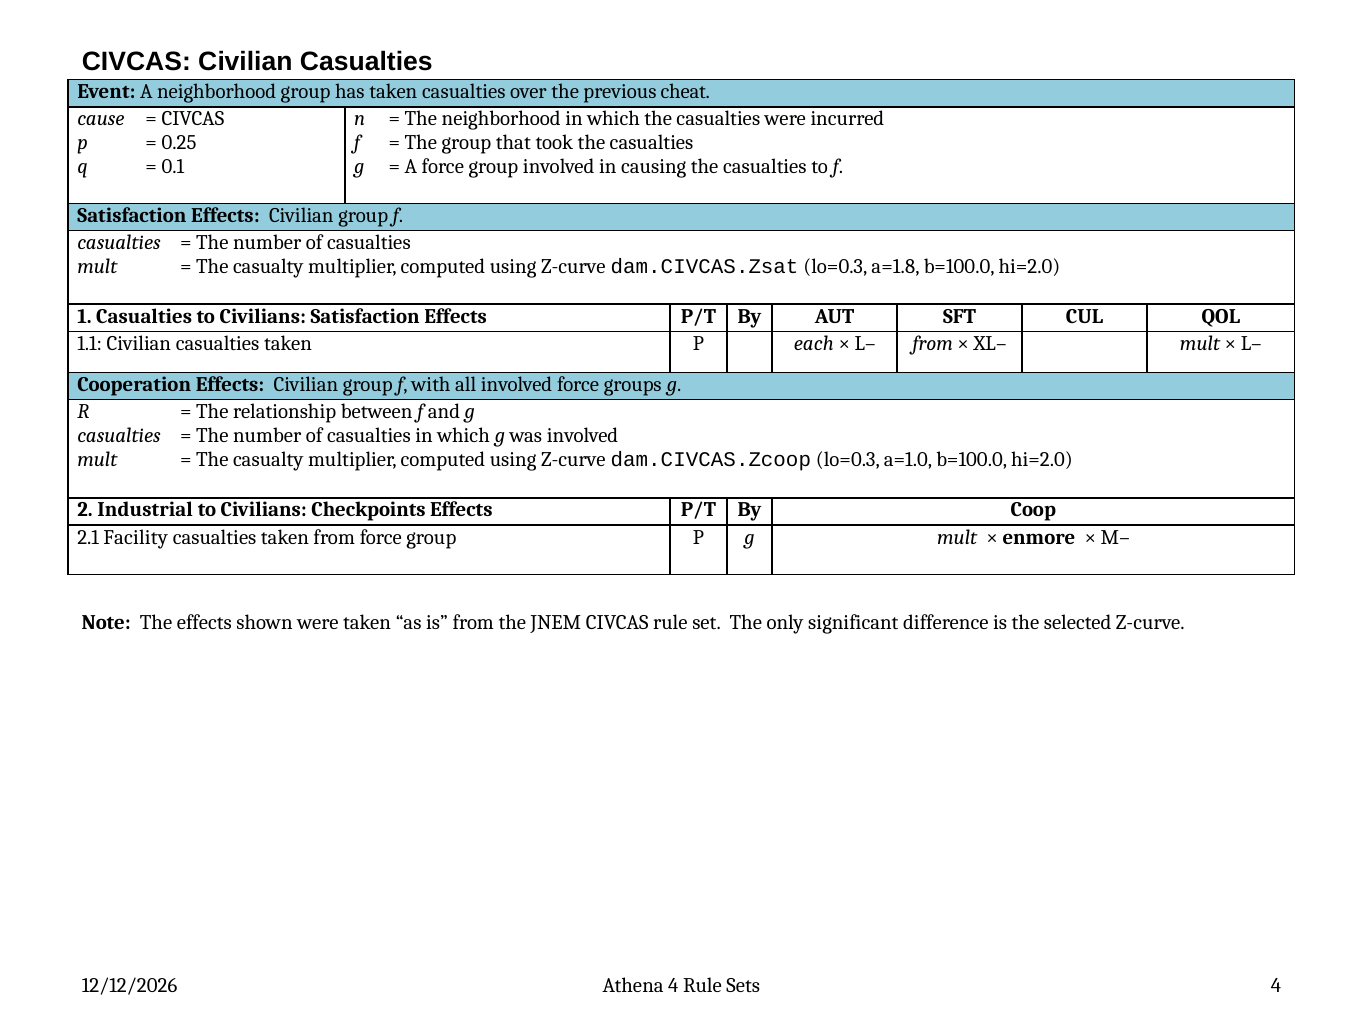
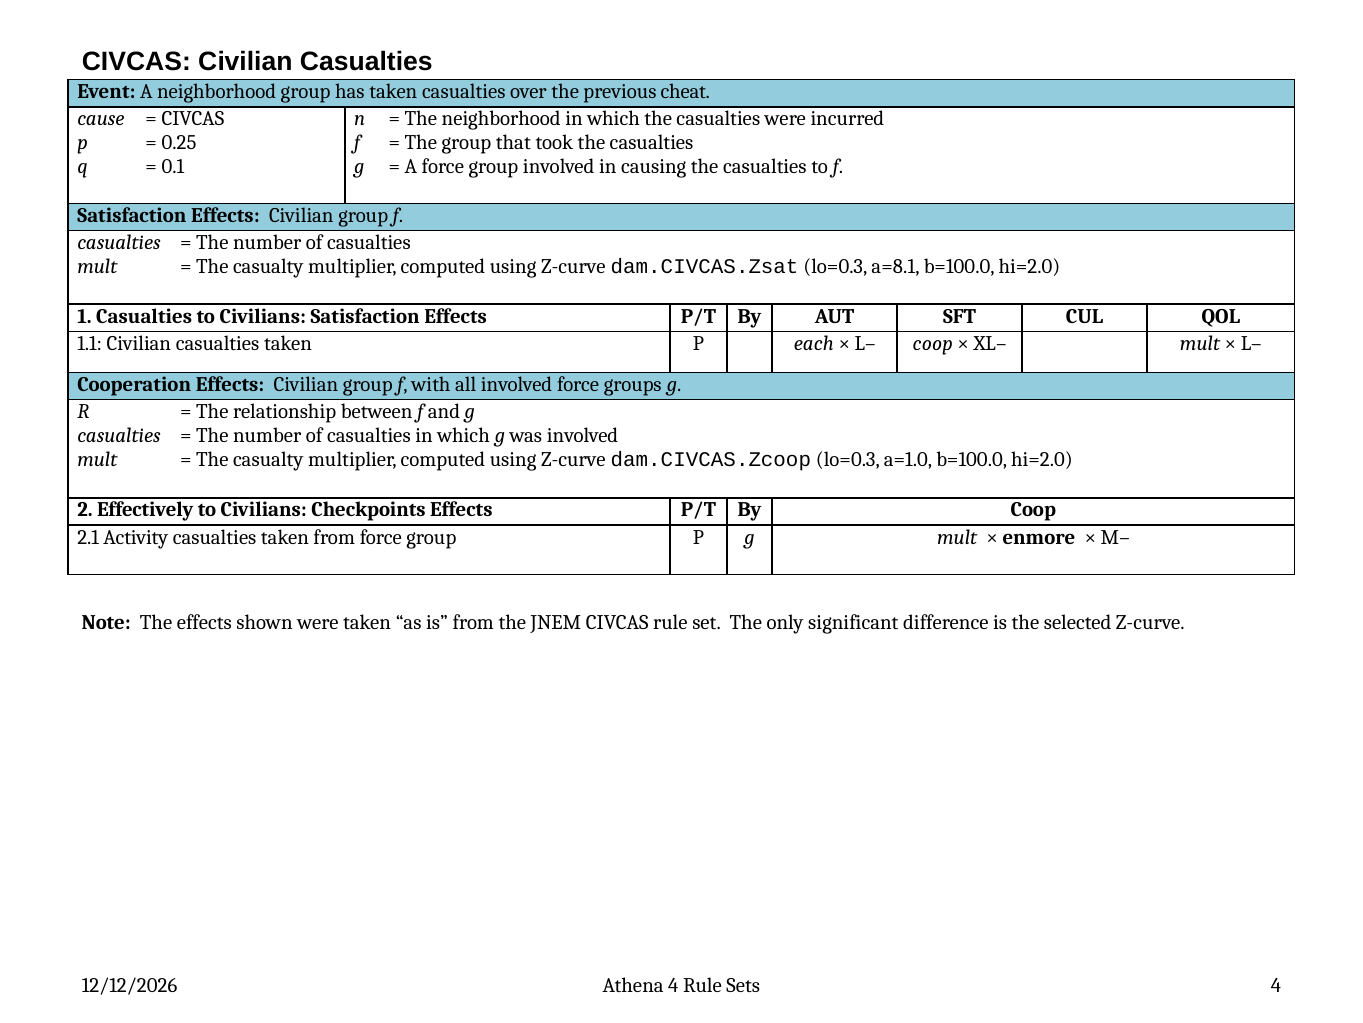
a=1.8: a=1.8 -> a=8.1 (895, 267)
L– from: from -> coop (933, 343)
Industrial: Industrial -> Effectively (145, 510)
Facility: Facility -> Activity (136, 537)
